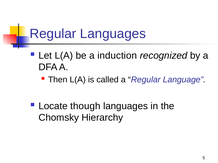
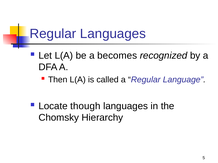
induction: induction -> becomes (117, 56)
